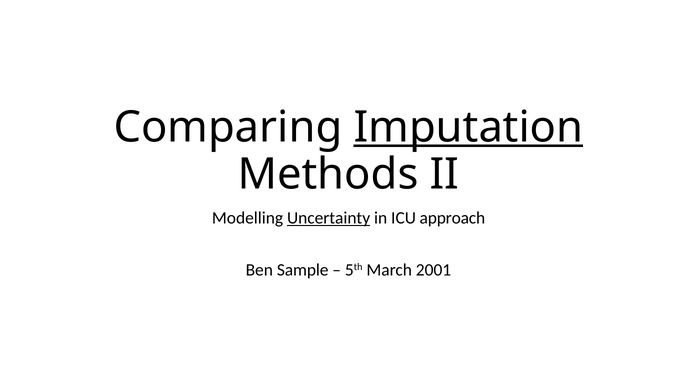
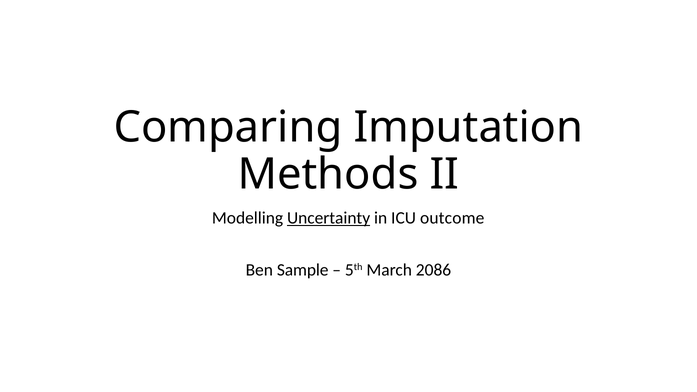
Imputation underline: present -> none (468, 127)
approach: approach -> outcome (452, 218)
2001: 2001 -> 2086 (434, 270)
